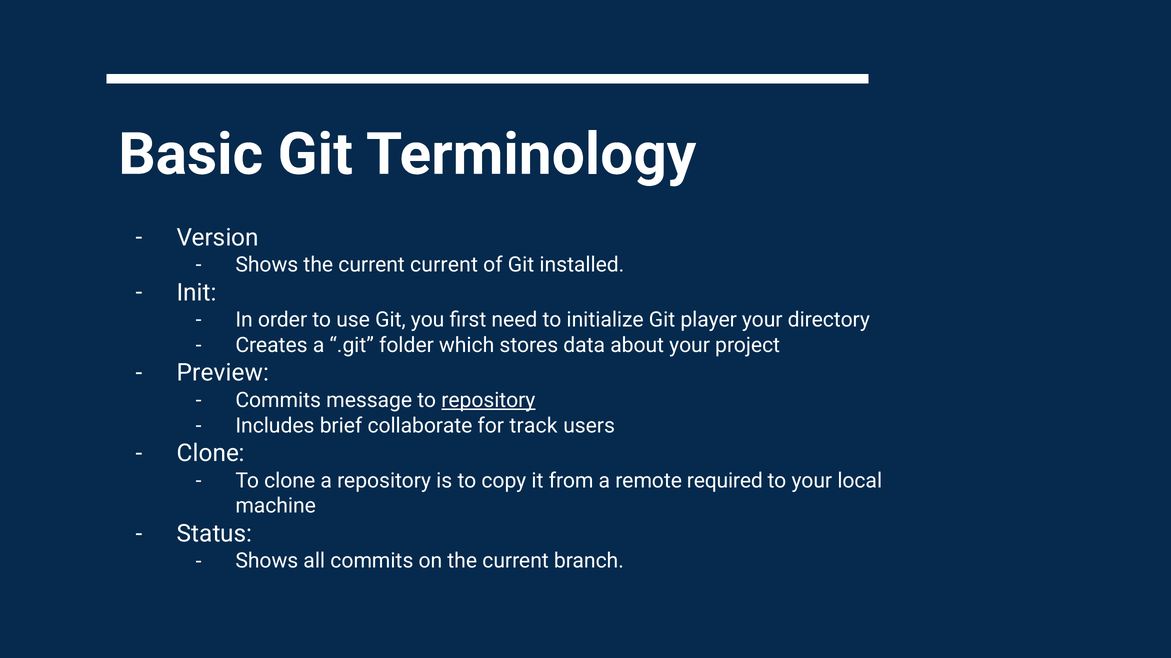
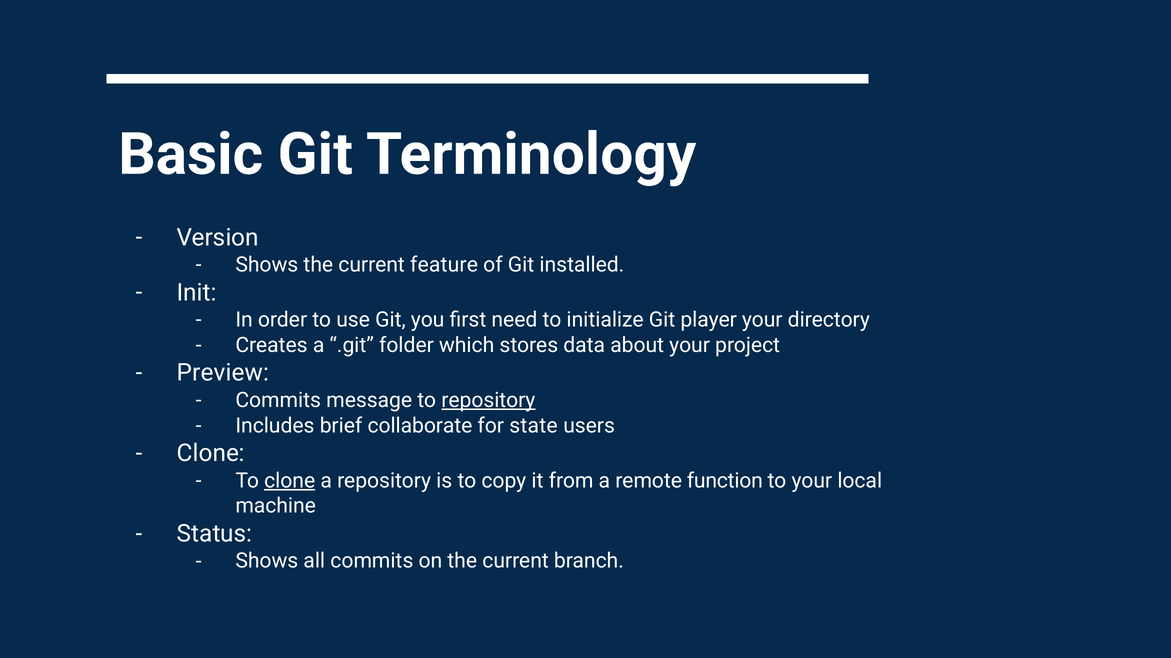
current current: current -> feature (444, 265)
track: track -> state (533, 426)
clone underline: none -> present (290, 481)
required: required -> function (725, 481)
